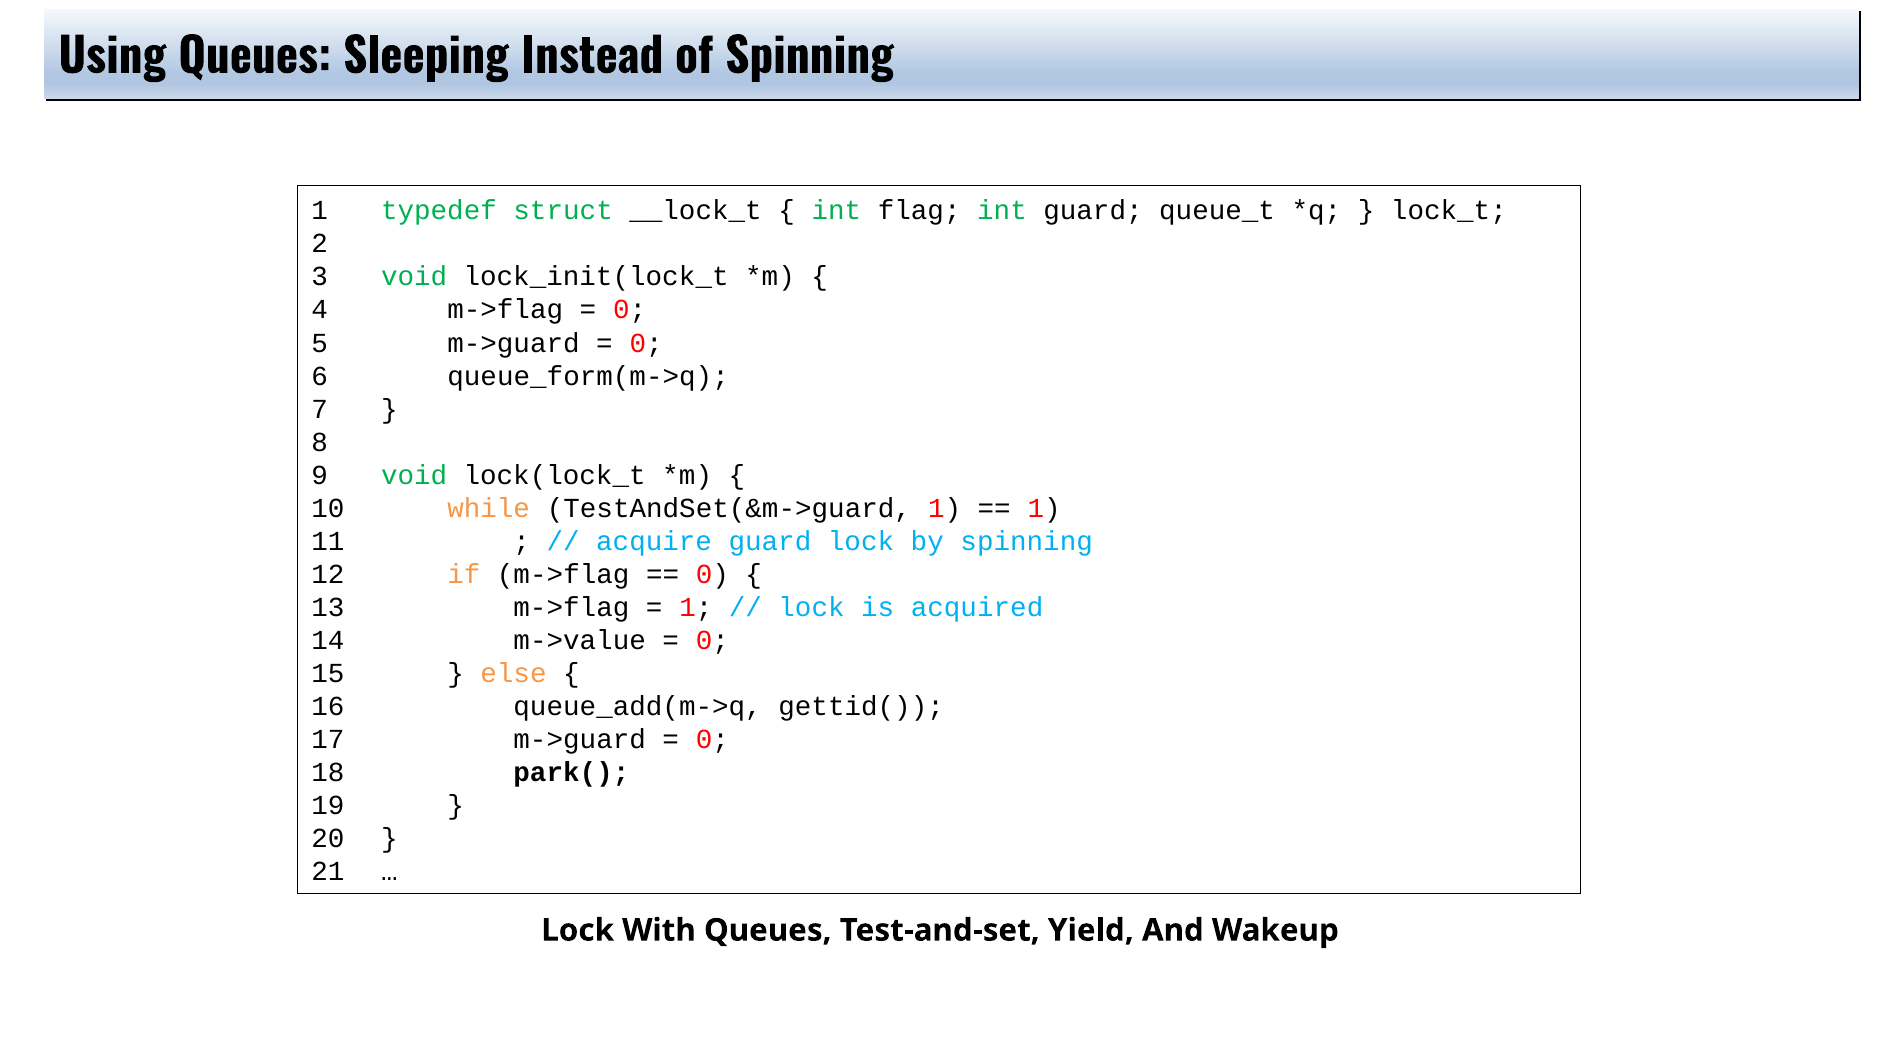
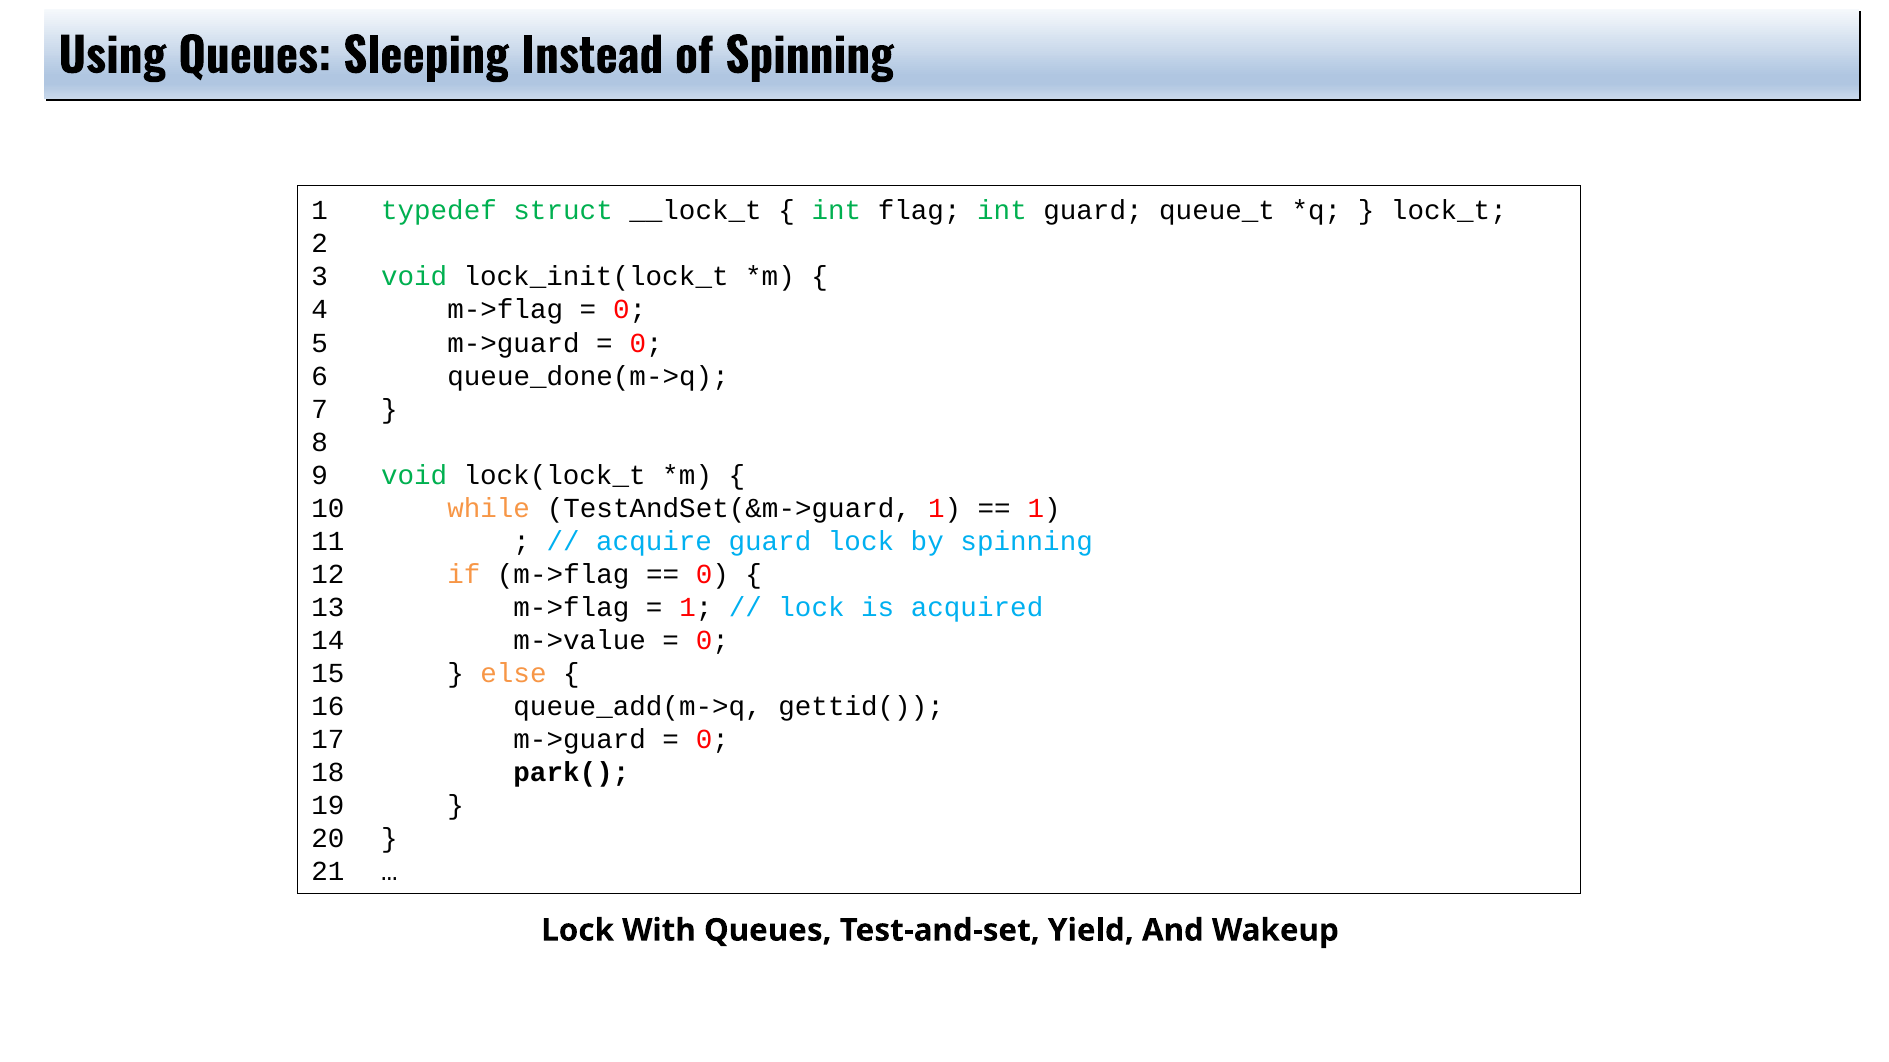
queue_form(m->q: queue_form(m->q -> queue_done(m->q (588, 376)
